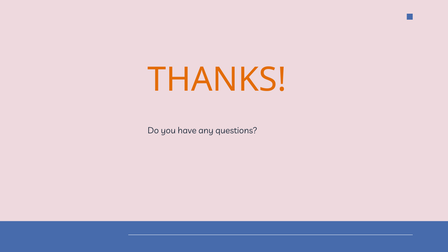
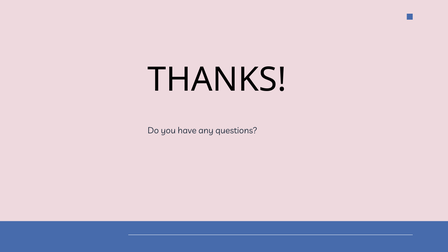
THANKS colour: orange -> black (217, 80)
